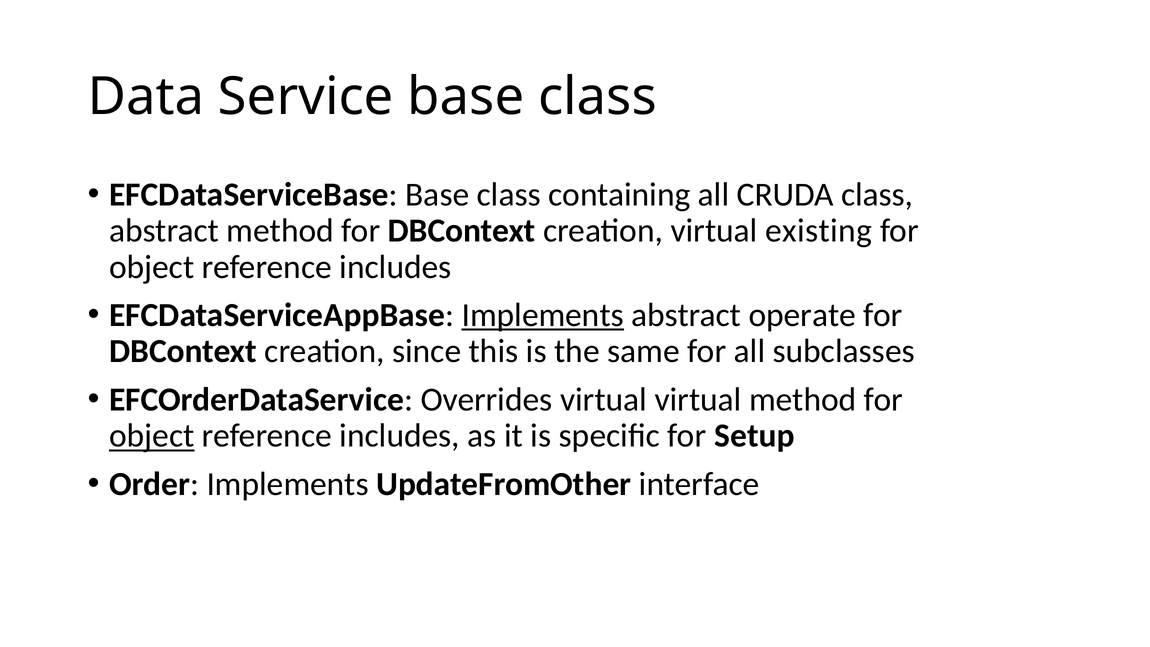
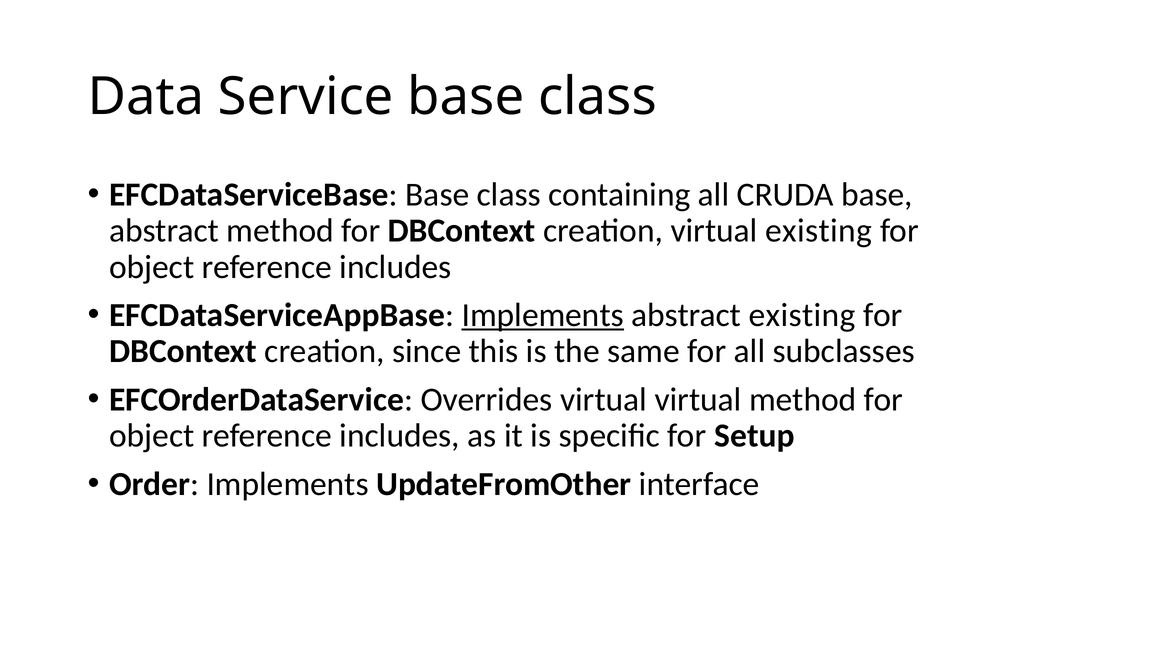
CRUDA class: class -> base (877, 194)
abstract operate: operate -> existing (802, 315)
object underline: present -> none (152, 436)
